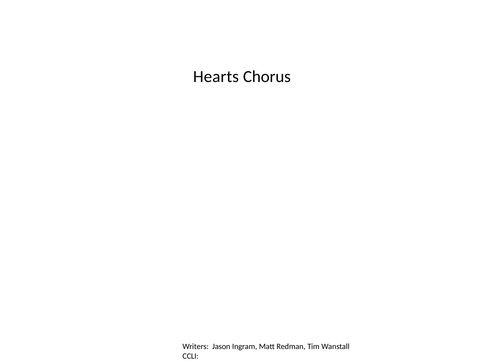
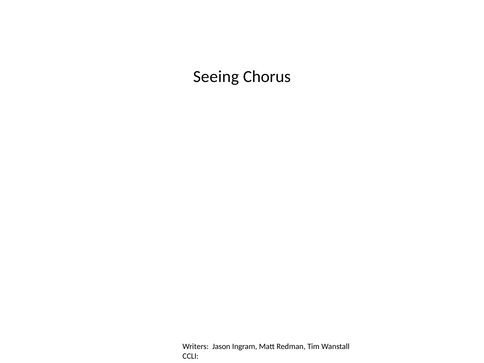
Hearts: Hearts -> Seeing (216, 77)
